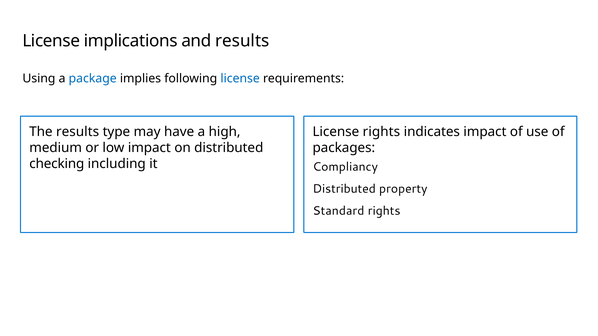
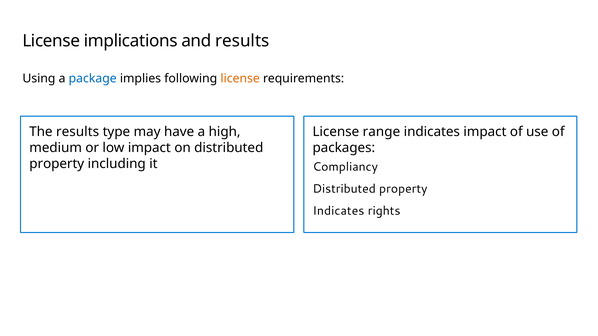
license colour: blue -> orange (240, 78)
License rights: rights -> range (381, 132)
checking: checking -> property (57, 164)
Standard: Standard -> Indicates (338, 211)
